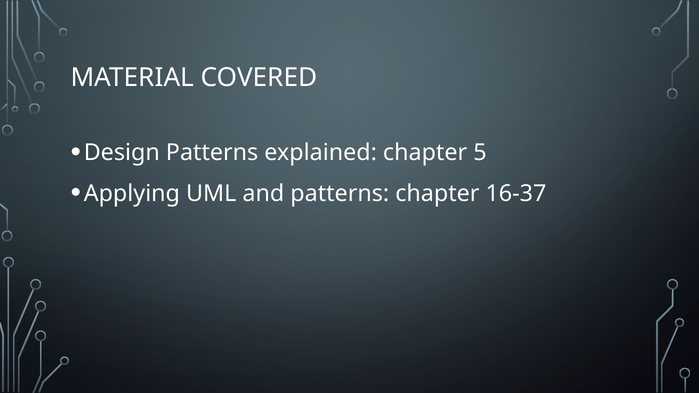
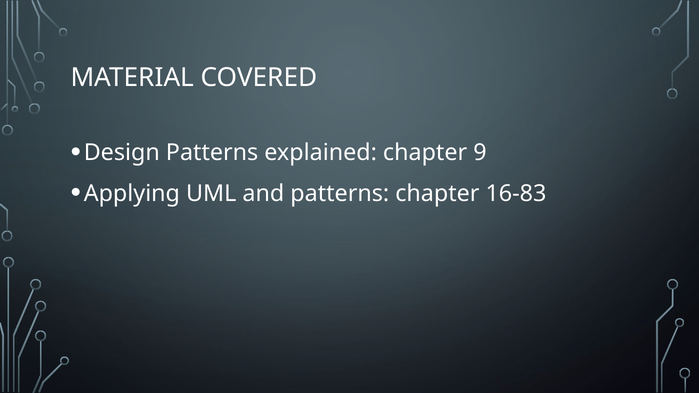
5: 5 -> 9 (480, 153)
16-37: 16-37 -> 16-83 (516, 194)
